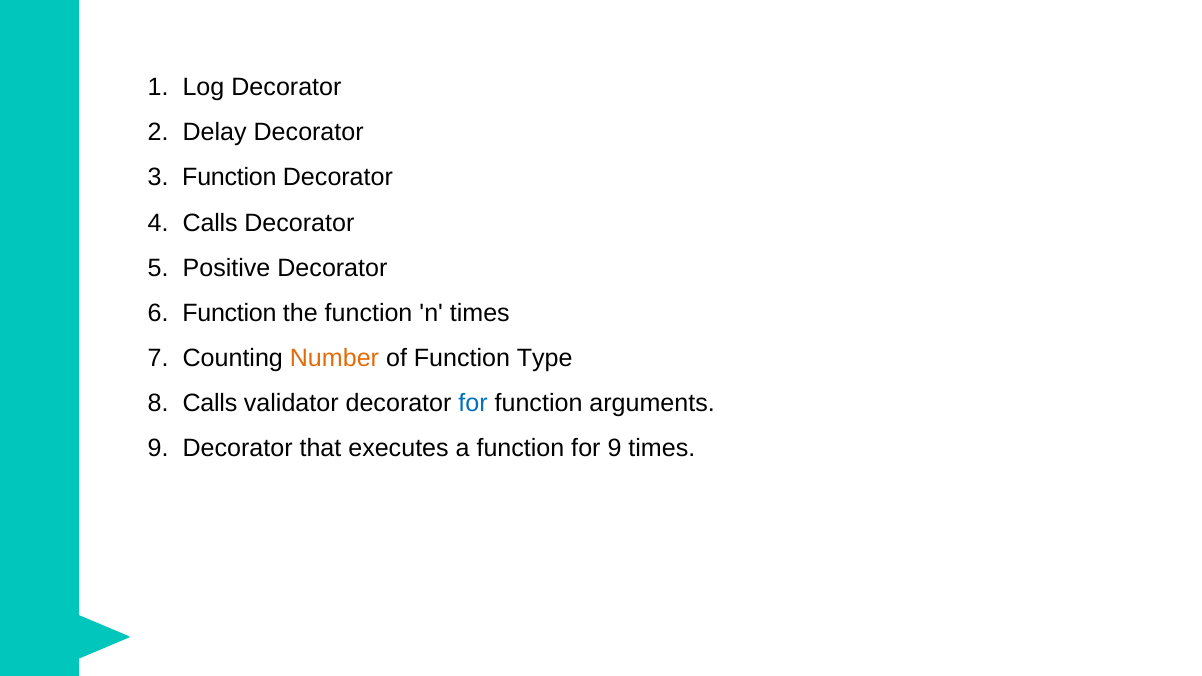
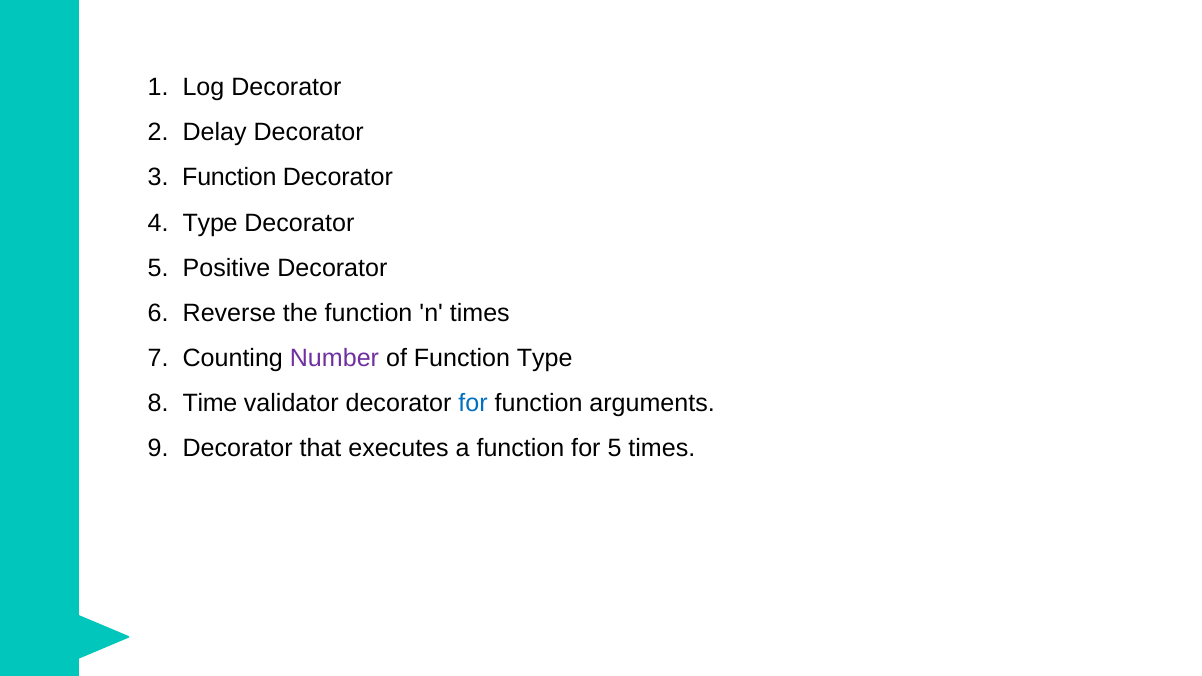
Calls: Calls -> Type (210, 223)
Function: Function -> Reverse (229, 313)
Number colour: orange -> purple (334, 358)
Calls: Calls -> Time (210, 403)
for 9: 9 -> 5 (614, 448)
